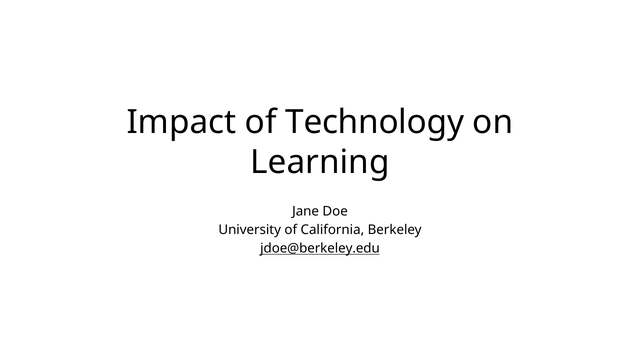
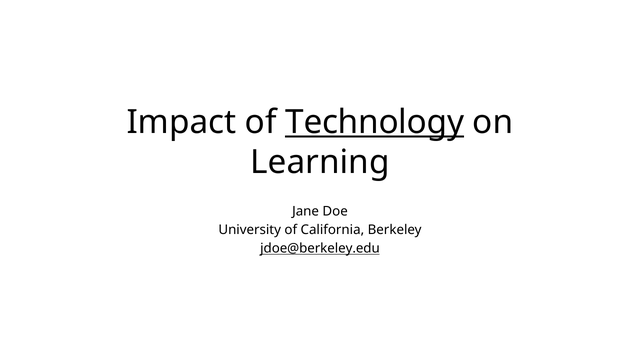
Technology underline: none -> present (375, 122)
